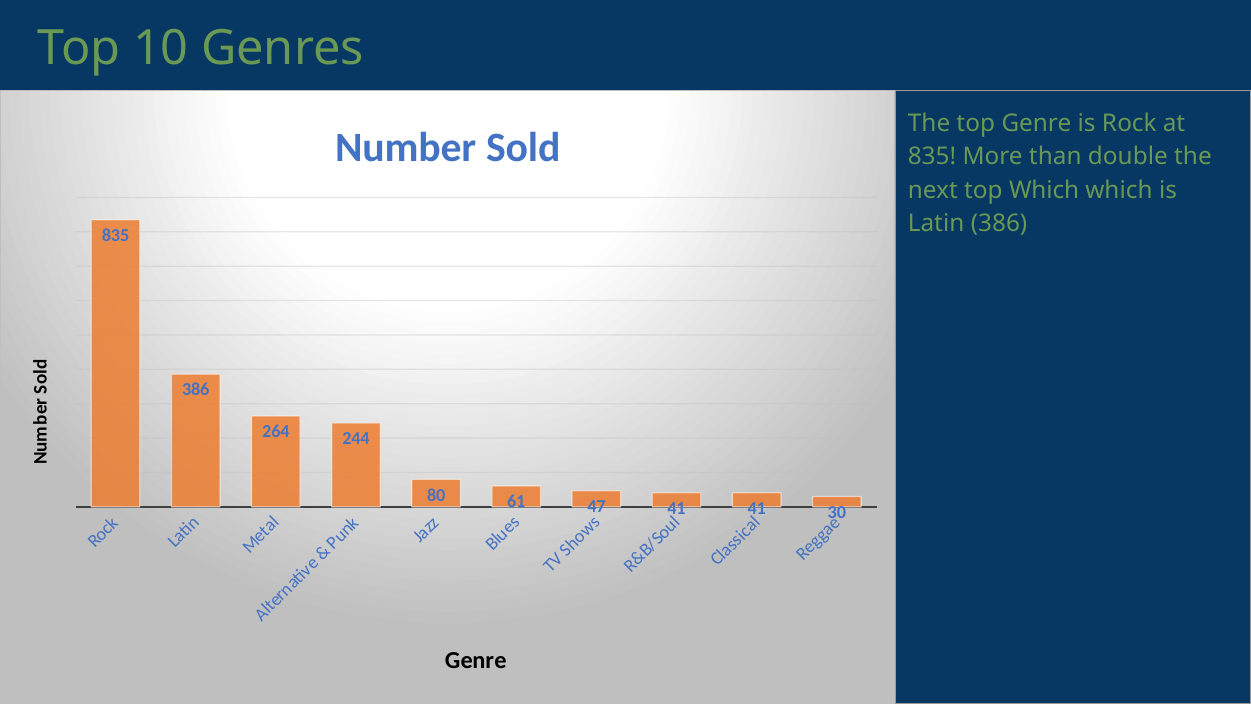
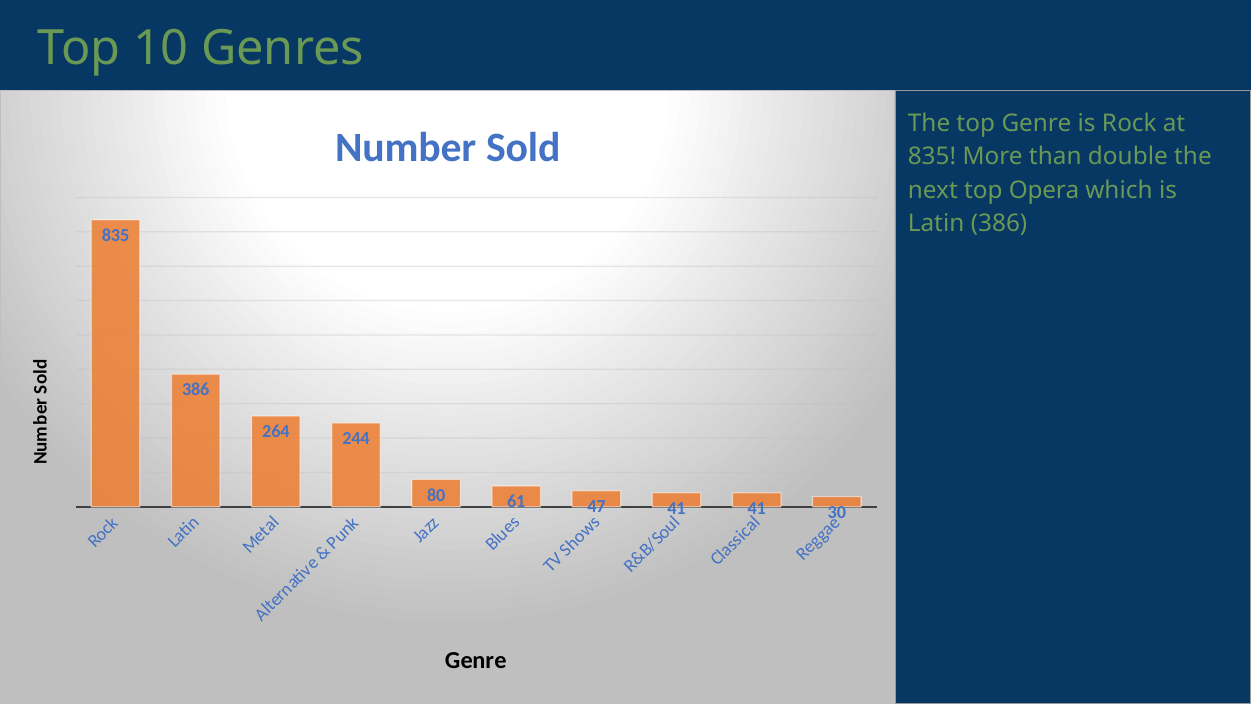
Which: Which -> Opera (1044, 190)
